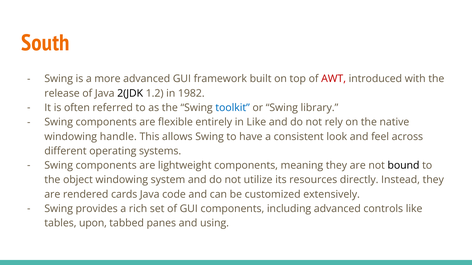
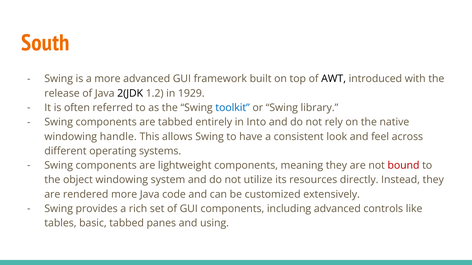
AWT colour: red -> black (334, 79)
1982: 1982 -> 1929 (191, 93)
are flexible: flexible -> tabbed (175, 122)
in Like: Like -> Into (256, 122)
bound colour: black -> red (404, 166)
rendered cards: cards -> more (124, 195)
upon: upon -> basic (93, 224)
